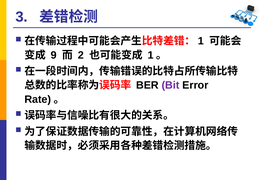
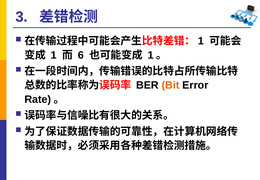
9: 9 -> 1 (54, 55)
2: 2 -> 6 (81, 55)
Bit colour: purple -> orange (171, 85)
